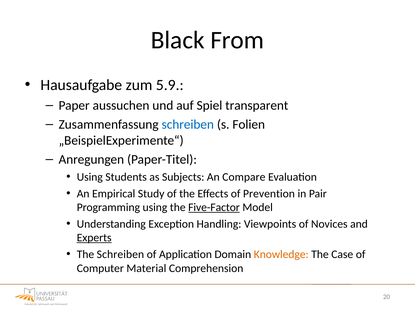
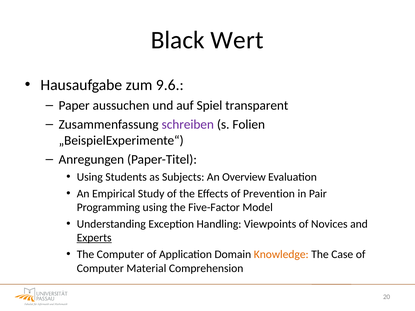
From: From -> Wert (237, 40)
5.9: 5.9 -> 9.6 (170, 85)
schreiben colour: blue -> purple (188, 125)
Compare: Compare -> Overview (244, 177)
Five-Factor underline: present -> none (214, 208)
The Schreiben: Schreiben -> Computer (120, 255)
